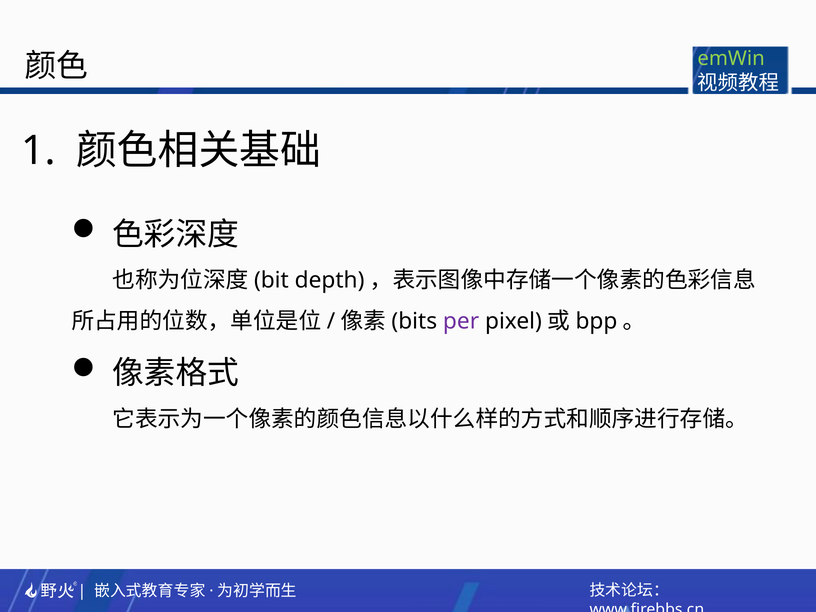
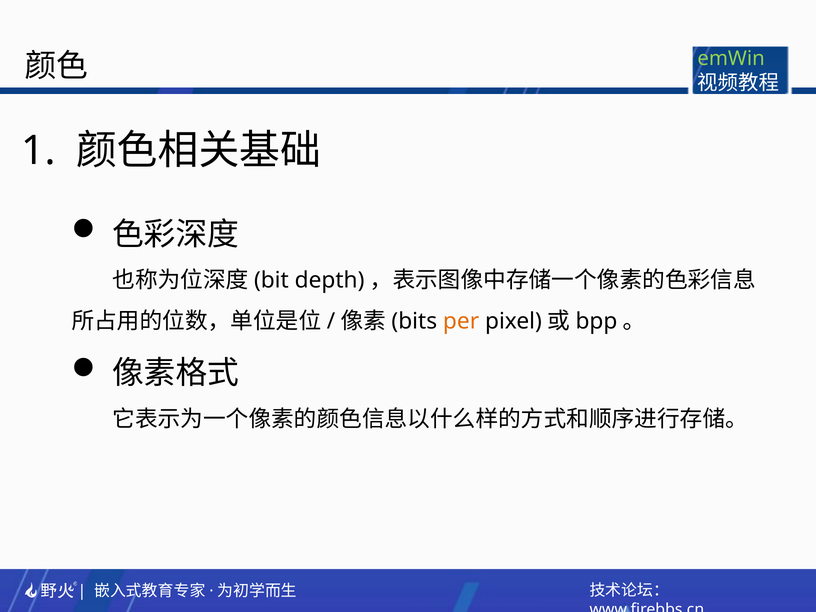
per colour: purple -> orange (461, 321)
